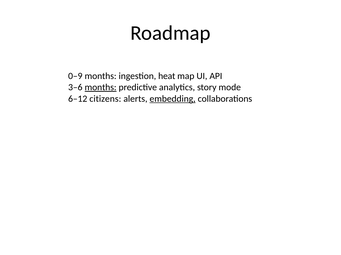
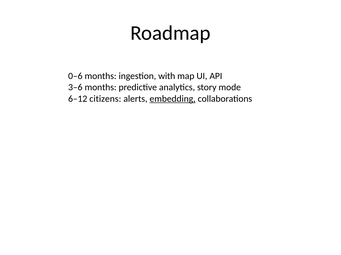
0–9: 0–9 -> 0–6 (75, 76)
heat: heat -> with (167, 76)
months underline: present -> none (101, 88)
